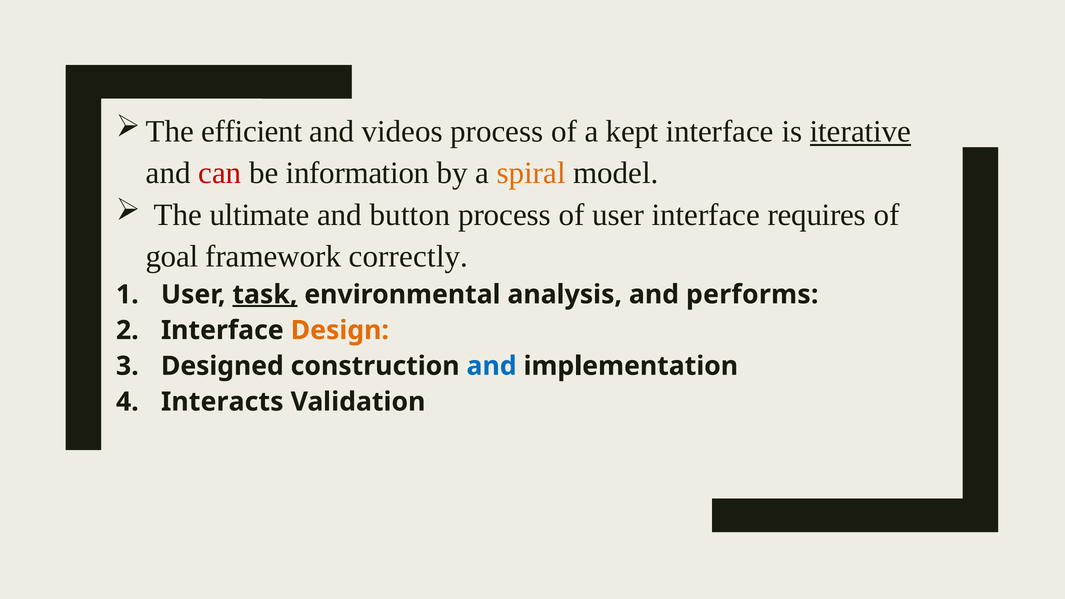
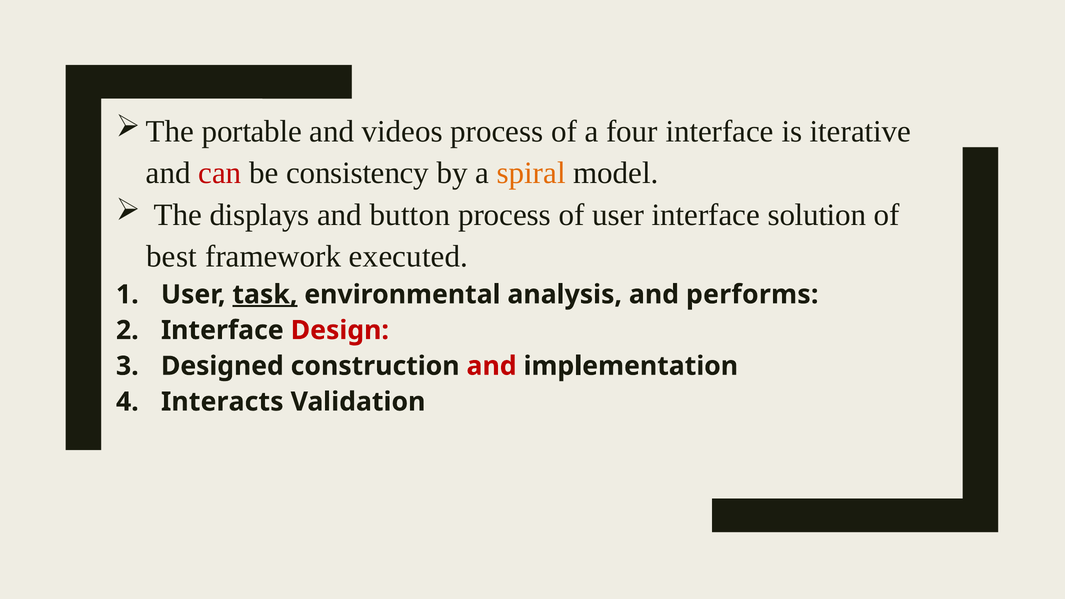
efficient: efficient -> portable (252, 132)
kept: kept -> four (632, 132)
iterative underline: present -> none (861, 132)
information: information -> consistency (358, 173)
ultimate: ultimate -> displays (260, 215)
requires: requires -> solution (817, 215)
goal: goal -> best (172, 256)
correctly: correctly -> executed (409, 256)
Design colour: orange -> red (340, 330)
and colour: blue -> red (492, 366)
